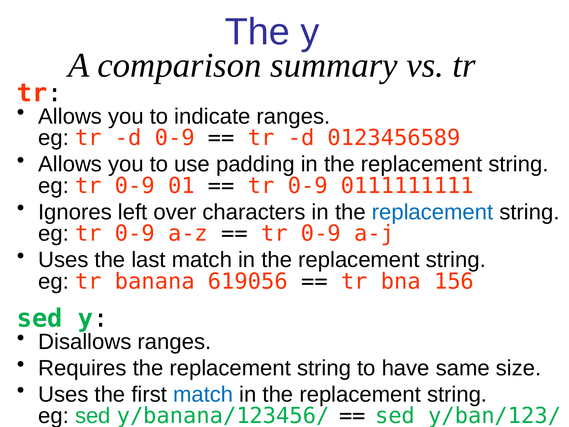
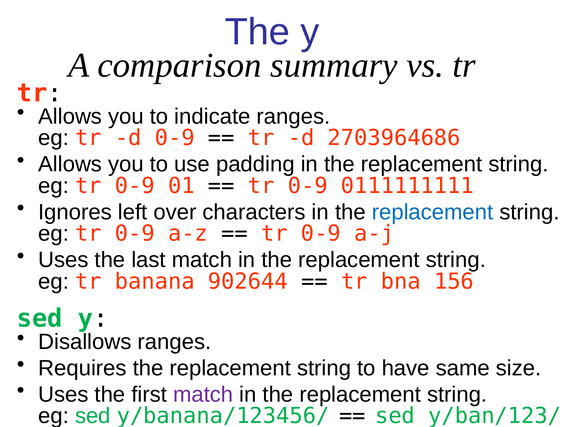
0123456589: 0123456589 -> 2703964686 (394, 138)
619056: 619056 -> 902644 (248, 281)
match colour: blue -> purple (203, 394)
